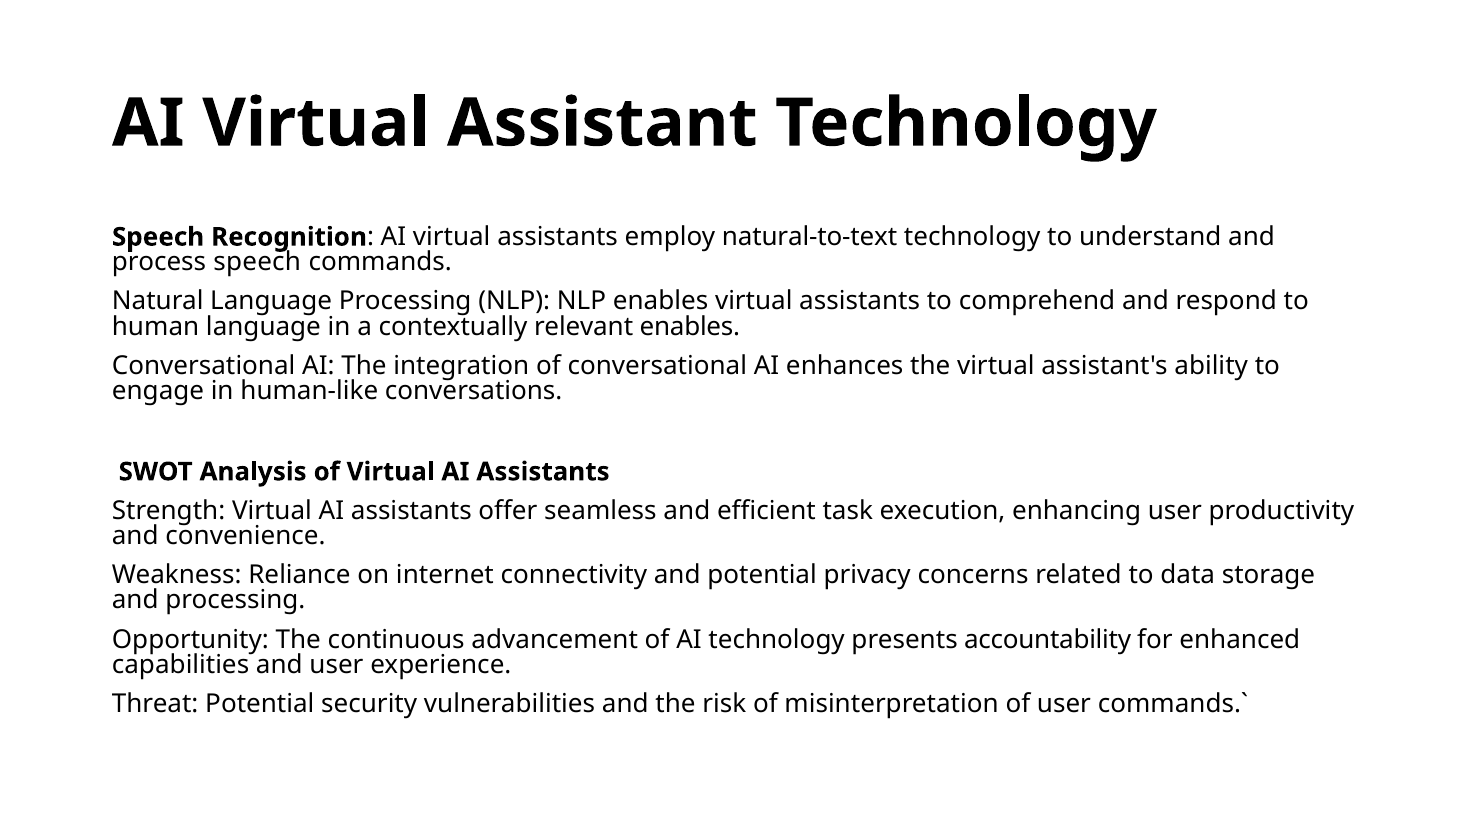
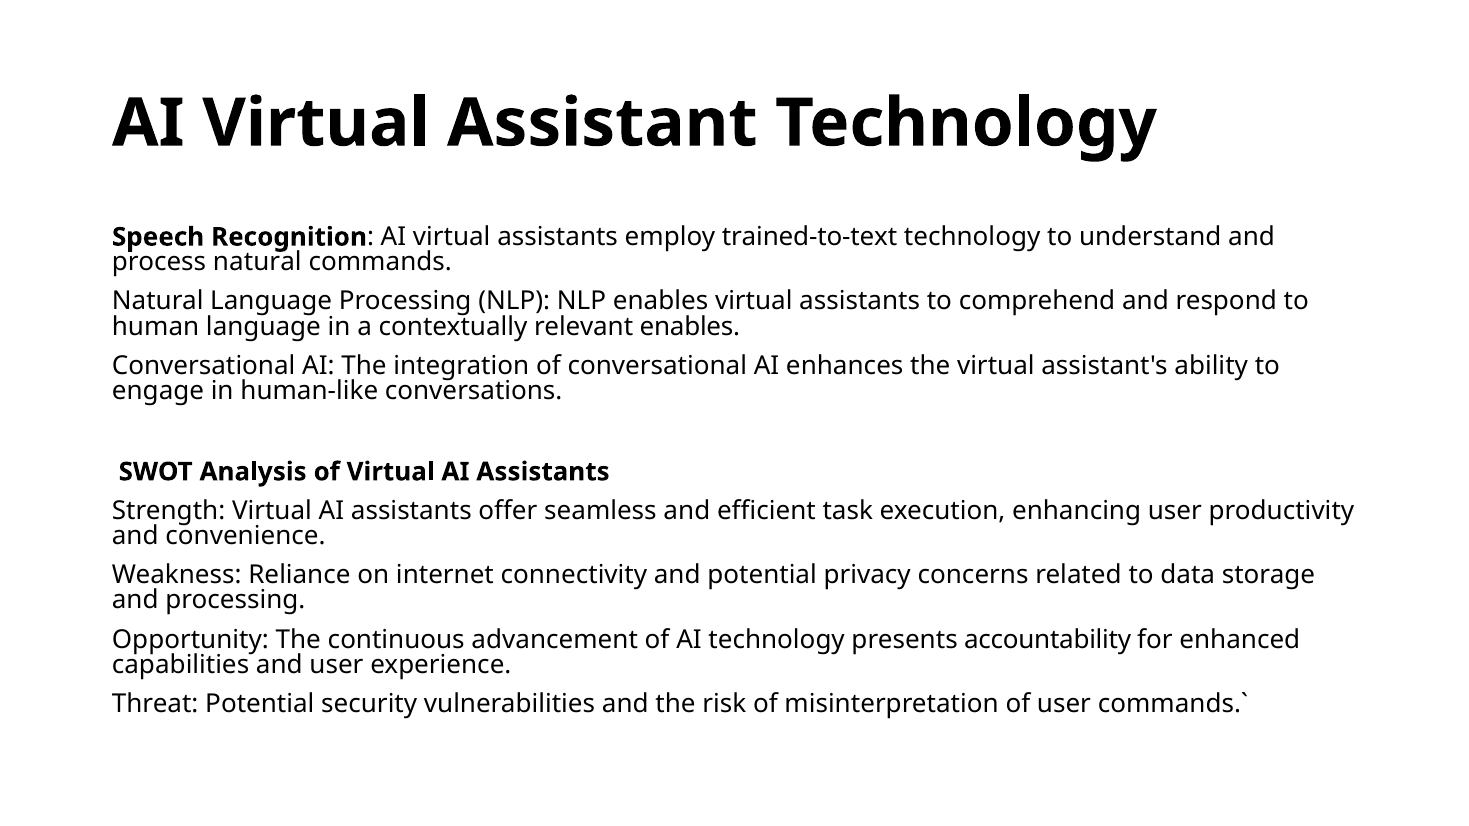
natural-to-text: natural-to-text -> trained-to-text (810, 237)
process speech: speech -> natural (257, 262)
